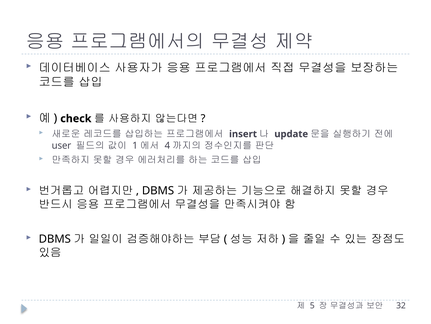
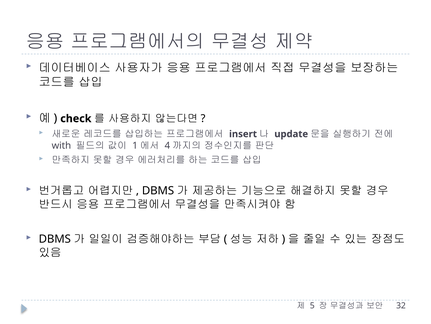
user: user -> with (61, 145)
